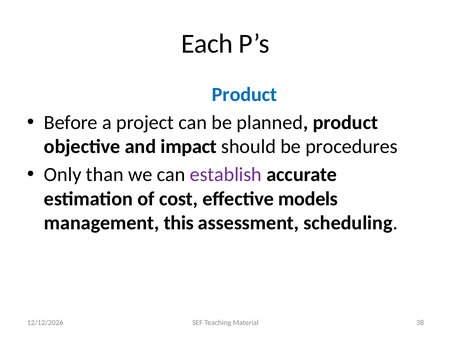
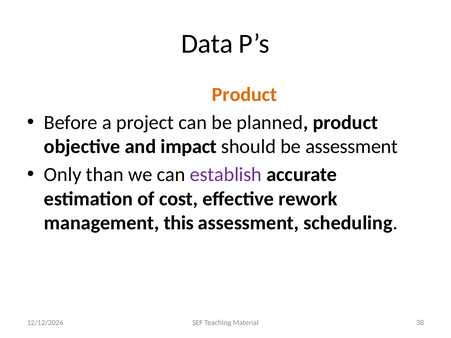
Each: Each -> Data (207, 44)
Product colour: blue -> orange (245, 95)
be procedures: procedures -> assessment (352, 147)
models: models -> rework (308, 199)
